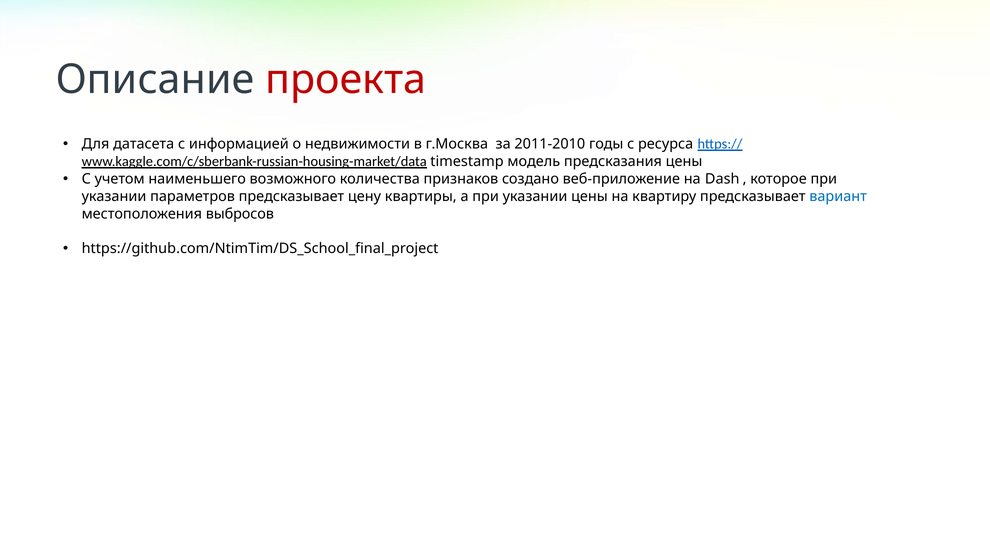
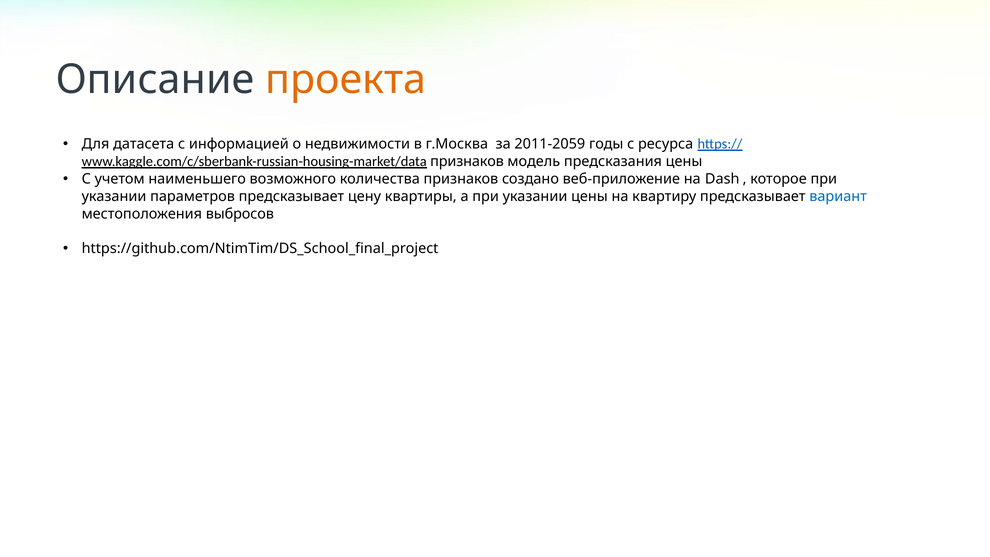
проекта colour: red -> orange (346, 80)
2011-2010: 2011-2010 -> 2011-2059 (550, 144)
timestamp: timestamp -> признаков (467, 162)
